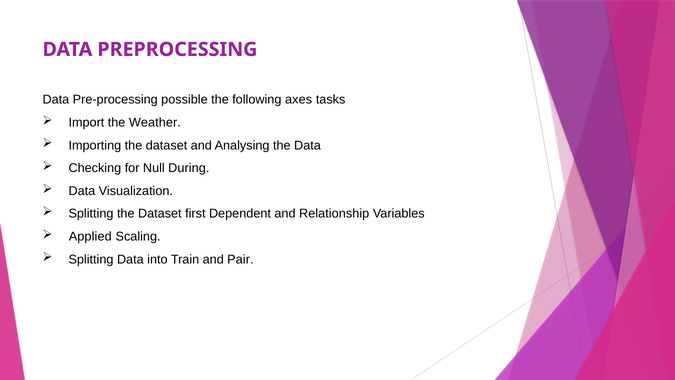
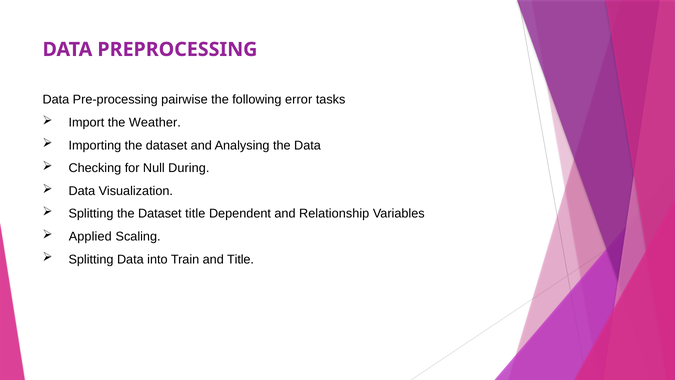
possible: possible -> pairwise (184, 100)
axes: axes -> error (299, 100)
Dataset first: first -> title (195, 214)
and Pair: Pair -> Title (241, 259)
